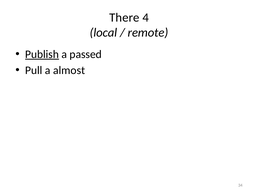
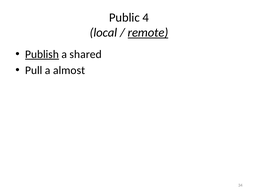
There: There -> Public (124, 17)
remote underline: none -> present (148, 32)
passed: passed -> shared (86, 54)
